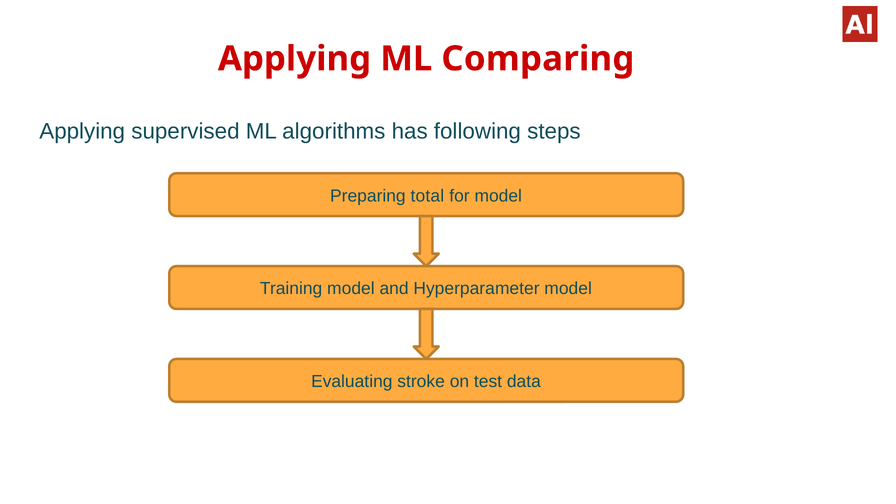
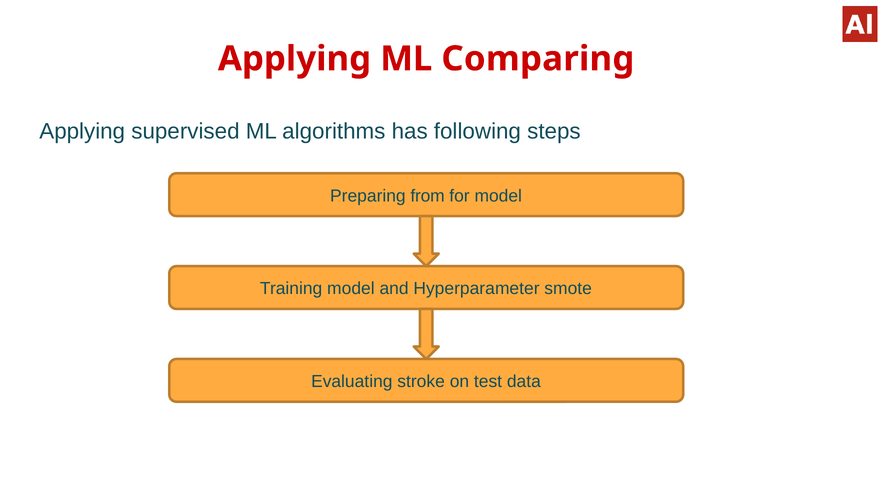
total: total -> from (428, 196)
Hyperparameter model: model -> smote (568, 289)
